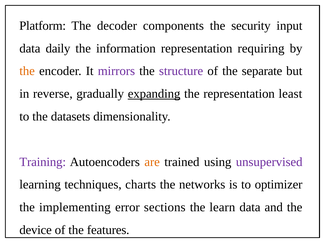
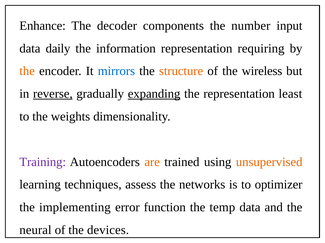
Platform: Platform -> Enhance (43, 26)
security: security -> number (251, 26)
mirrors colour: purple -> blue (116, 71)
structure colour: purple -> orange (181, 71)
separate: separate -> wireless (262, 71)
reverse underline: none -> present (53, 94)
datasets: datasets -> weights (71, 117)
unsupervised colour: purple -> orange (269, 162)
charts: charts -> assess (141, 185)
sections: sections -> function (165, 208)
learn: learn -> temp (222, 208)
device: device -> neural (35, 231)
features: features -> devices (108, 231)
